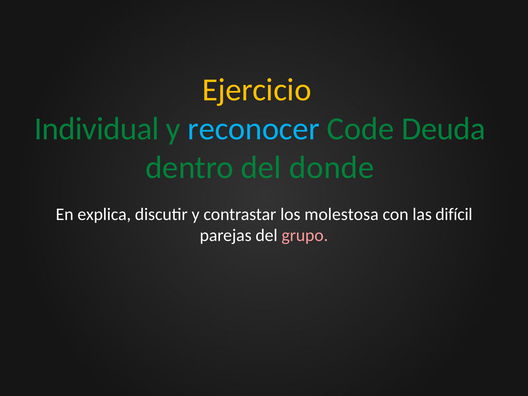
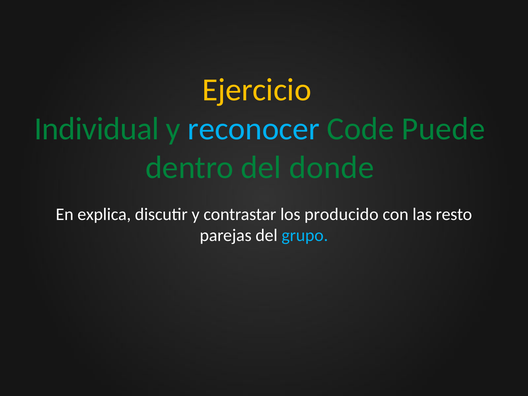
Deuda: Deuda -> Puede (443, 129)
molestosa: molestosa -> producido (341, 214)
difícil: difícil -> resto (454, 214)
grupo colour: pink -> light blue (305, 235)
